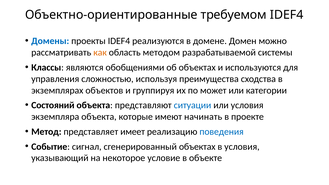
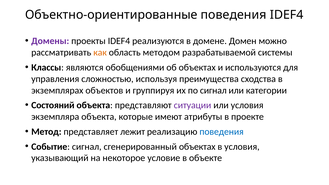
Объектно-ориентированные требуемом: требуемом -> поведения (234, 15)
Домены colour: blue -> purple (50, 41)
по может: может -> сигнал (213, 90)
ситуации colour: blue -> purple (193, 105)
начинать: начинать -> атрибуты (203, 117)
имеет: имеет -> лежит (133, 132)
